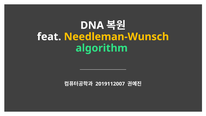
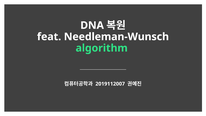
Needleman-Wunsch colour: yellow -> white (116, 37)
